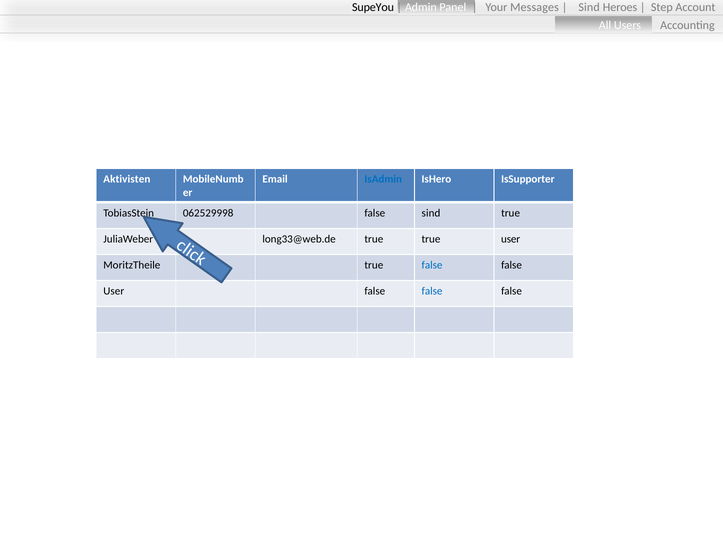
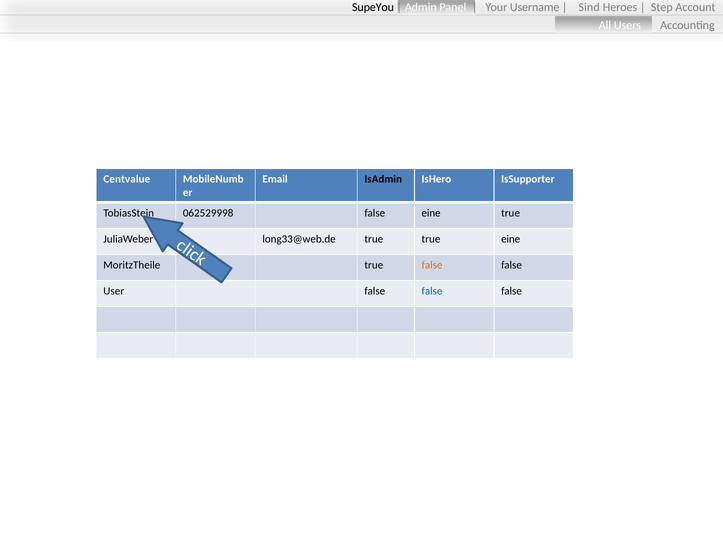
Messages: Messages -> Username (535, 7)
Aktivisten: Aktivisten -> Centvalue (127, 179)
IsAdmin colour: blue -> black (383, 179)
false sind: sind -> eine (431, 213)
true user: user -> eine (511, 239)
false colour: blue -> orange (432, 265)
